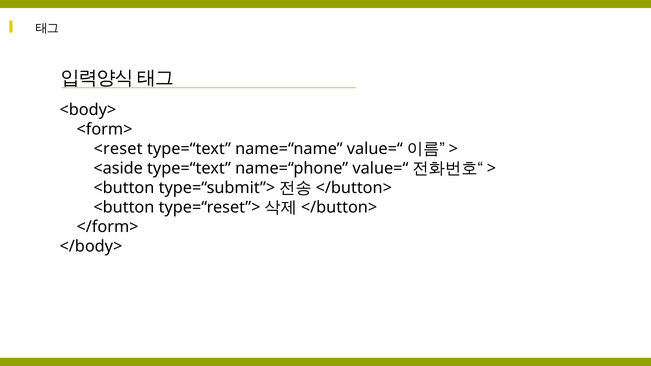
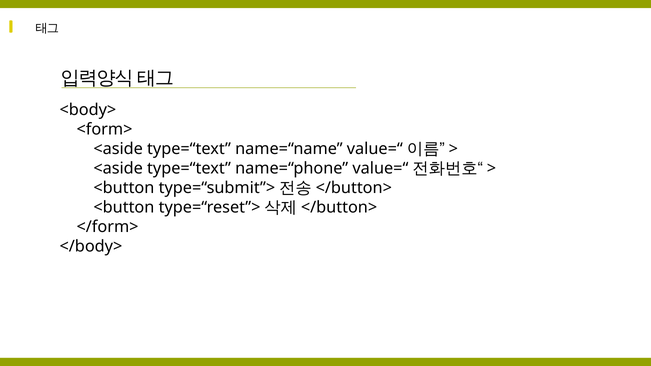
<reset: <reset -> <aside (118, 149)
